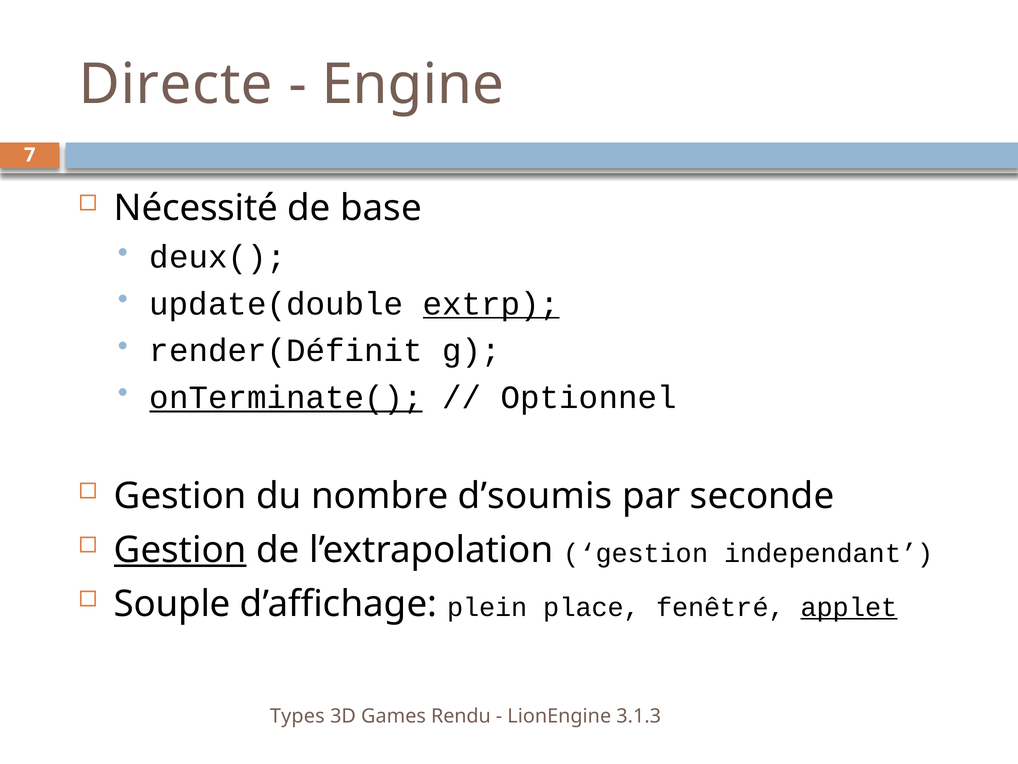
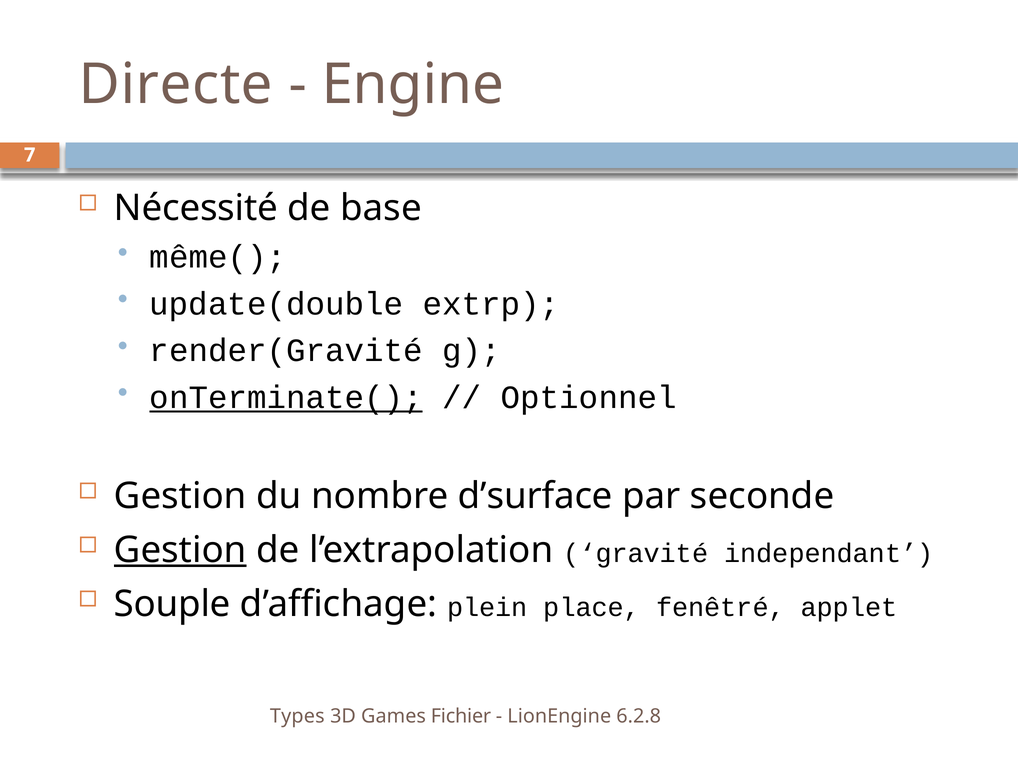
deux(: deux( -> même( (218, 257)
extrp underline: present -> none (491, 304)
render(Définit: render(Définit -> render(Gravité (286, 350)
d’soumis: d’soumis -> d’surface (535, 496)
l’extrapolation gestion: gestion -> gravité (636, 553)
applet underline: present -> none (849, 607)
Rendu: Rendu -> Fichier (461, 716)
3.1.3: 3.1.3 -> 6.2.8 (639, 716)
